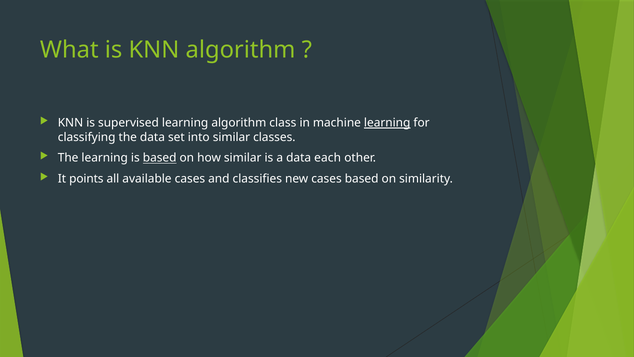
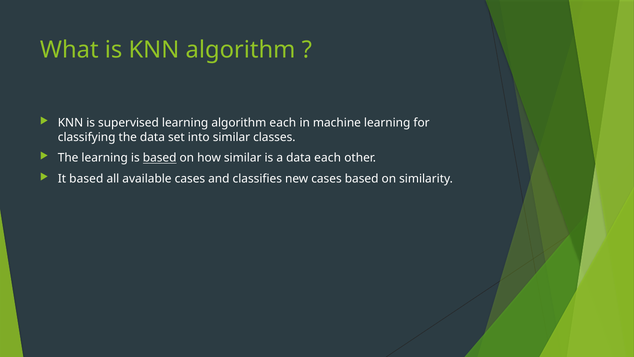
algorithm class: class -> each (283, 123)
learning underline: present -> none (387, 123)
It points: points -> based (86, 179)
